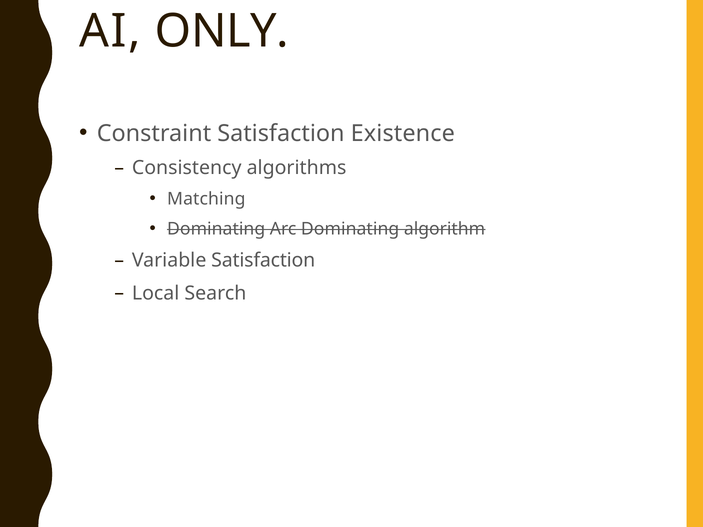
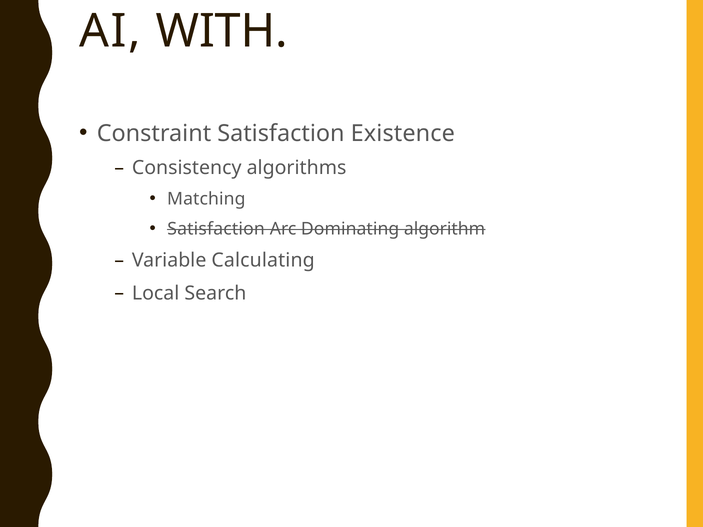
ONLY: ONLY -> WITH (222, 31)
Dominating: Dominating -> Satisfaction (216, 229)
Variable Satisfaction: Satisfaction -> Calculating (263, 261)
